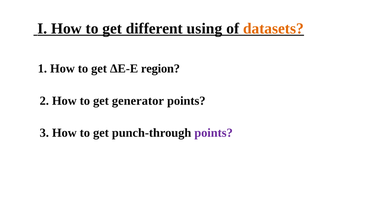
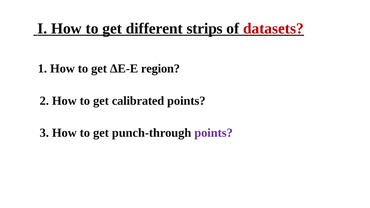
using: using -> strips (205, 29)
datasets colour: orange -> red (273, 29)
generator: generator -> calibrated (138, 101)
